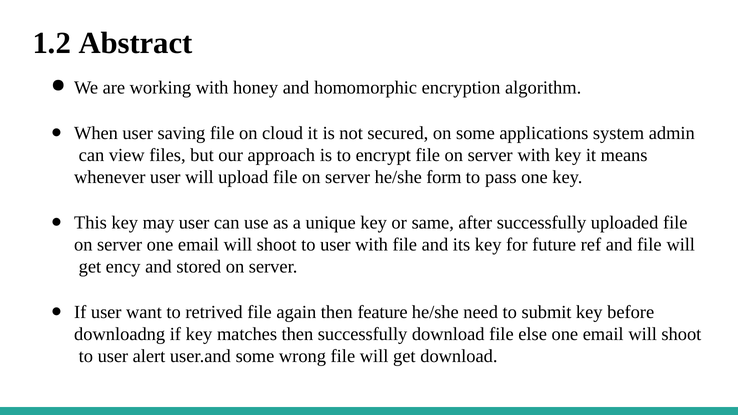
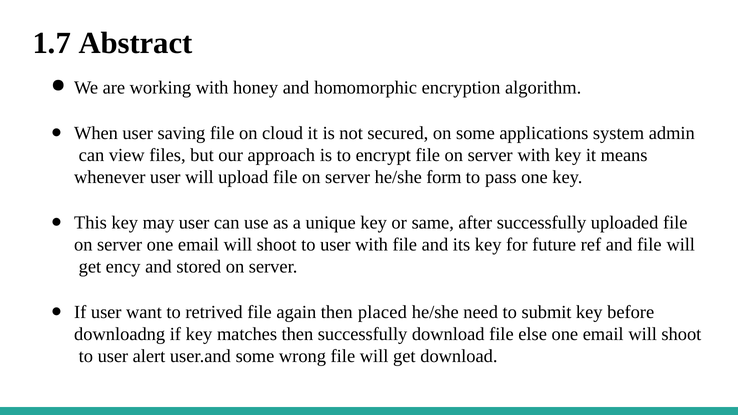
1.2: 1.2 -> 1.7 (52, 43)
feature: feature -> placed (382, 312)
